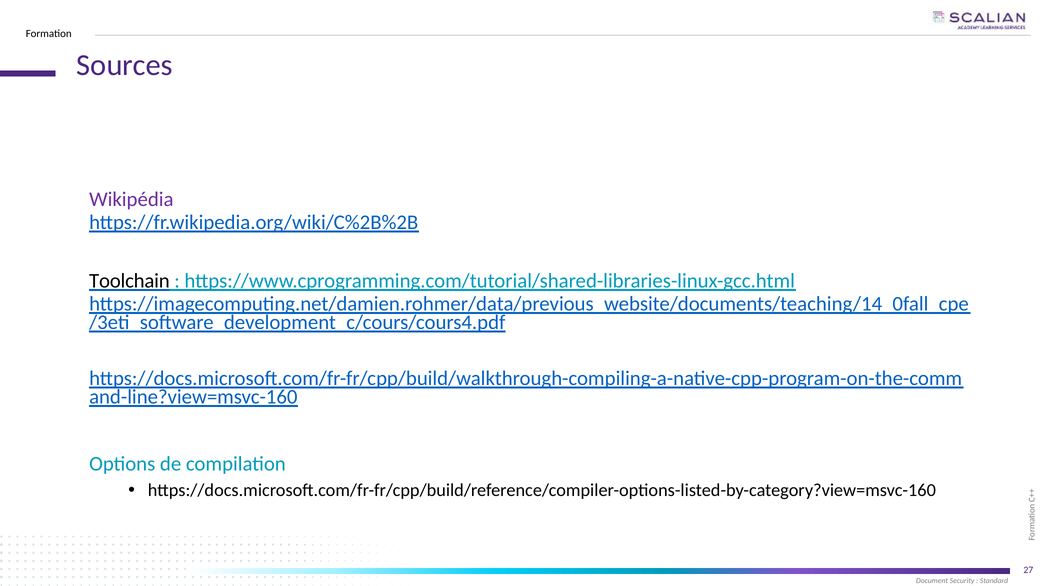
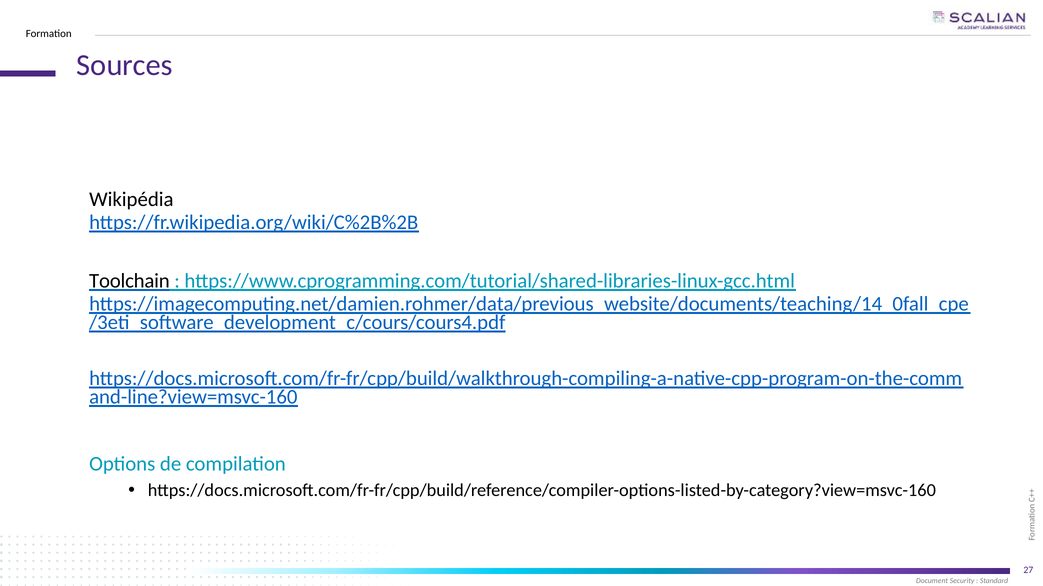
Wikipédia colour: purple -> black (131, 200)
